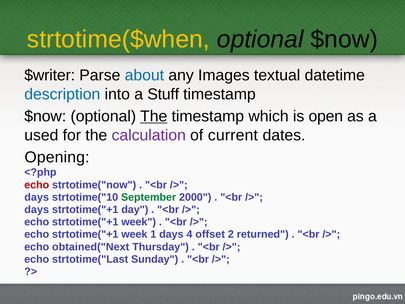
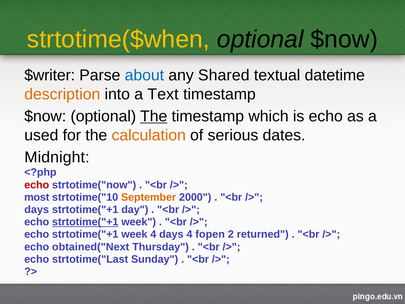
Images: Images -> Shared (224, 75)
description colour: blue -> orange (62, 94)
Stuff: Stuff -> Text (163, 94)
is open: open -> echo (326, 116)
calculation colour: purple -> orange (149, 135)
current: current -> serious (233, 135)
Opening: Opening -> Midnight (57, 157)
days: days -> most (37, 197)
September colour: green -> orange (149, 197)
strtotime("+1 underline: none -> present (85, 222)
week 1: 1 -> 4 (153, 234)
offset: offset -> fopen (210, 234)
